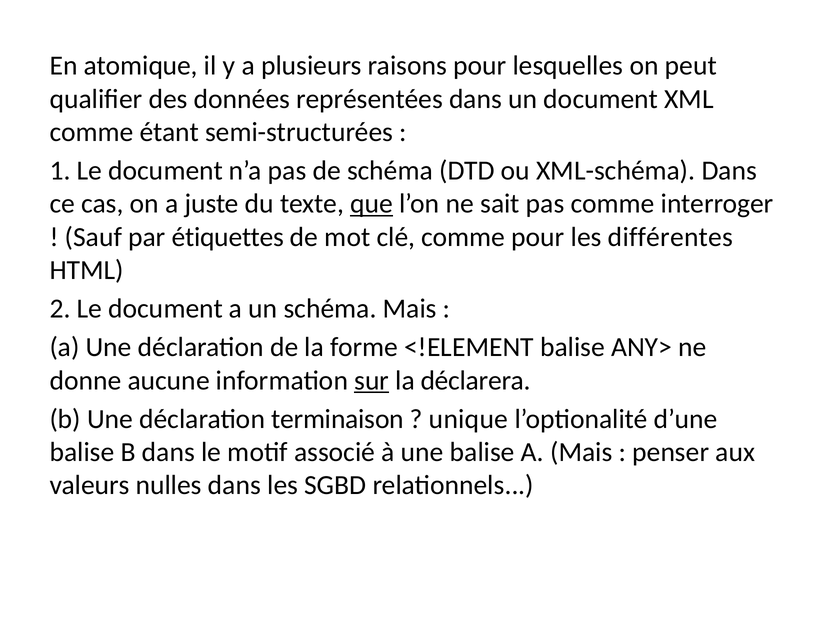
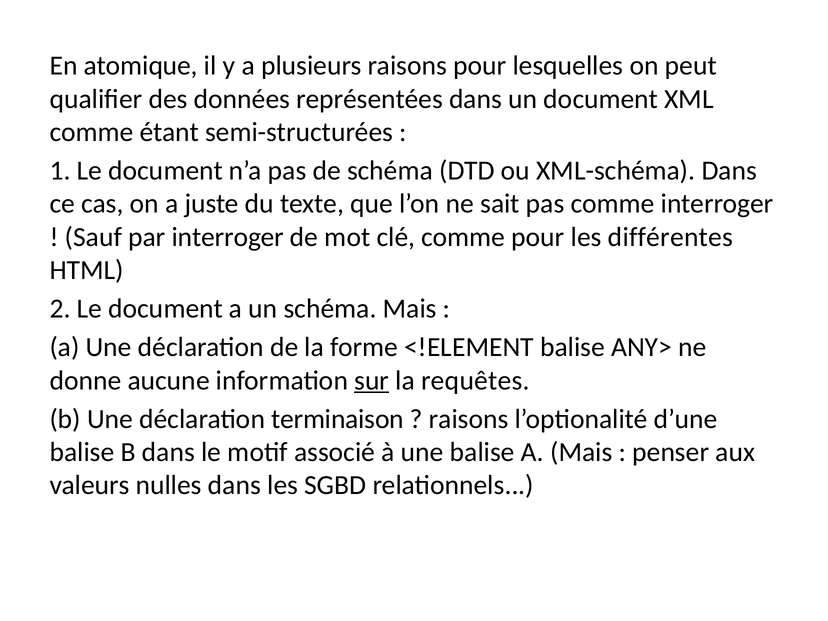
que underline: present -> none (372, 204)
par étiquettes: étiquettes -> interroger (228, 237)
déclarera: déclarera -> requêtes (476, 380)
unique: unique -> raisons (469, 419)
